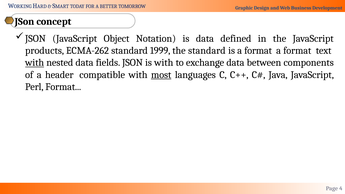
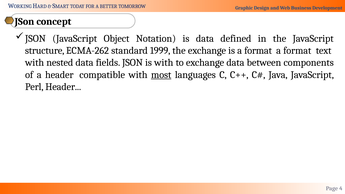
products: products -> structure (45, 51)
the standard: standard -> exchange (207, 51)
with underline: present -> none (35, 63)
Perl Format: Format -> Header (63, 87)
